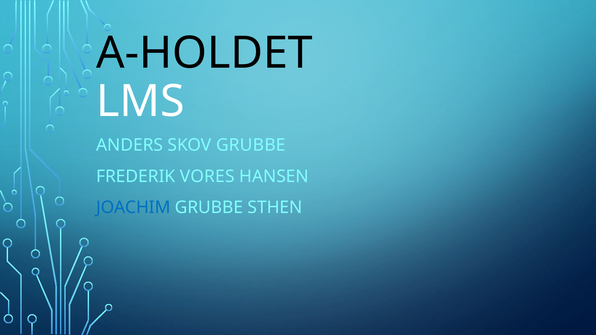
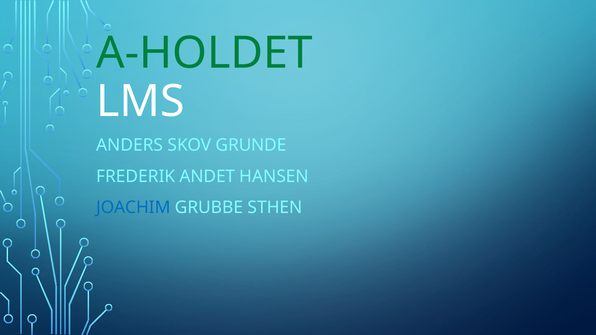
A-HOLDET colour: black -> green (205, 53)
SKOV GRUBBE: GRUBBE -> GRUNDE (251, 145)
VORES: VORES -> ANDET (207, 176)
